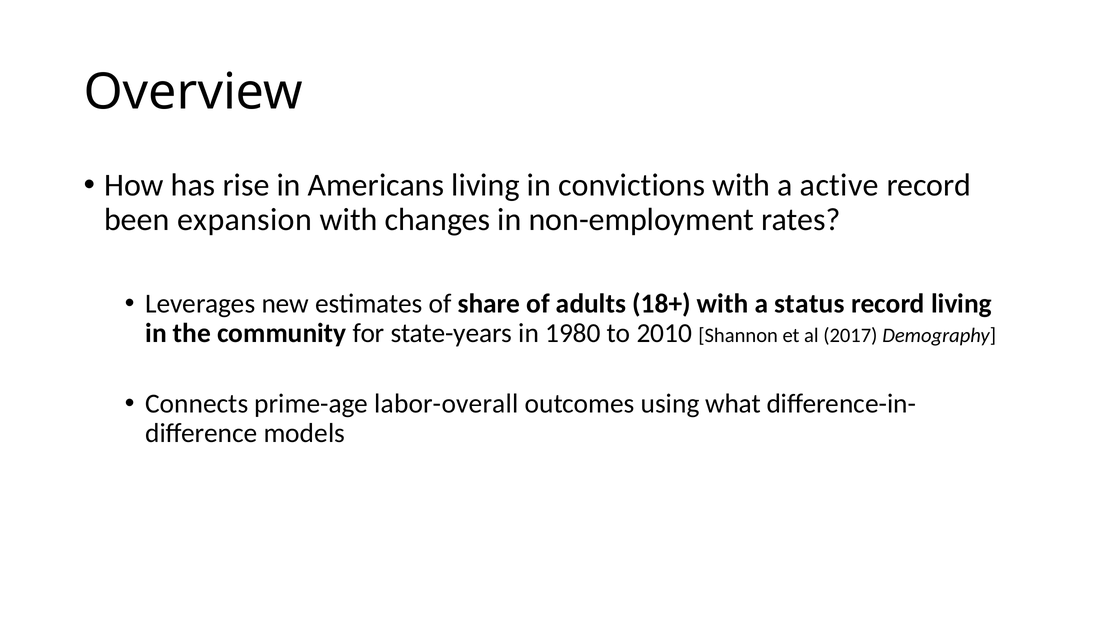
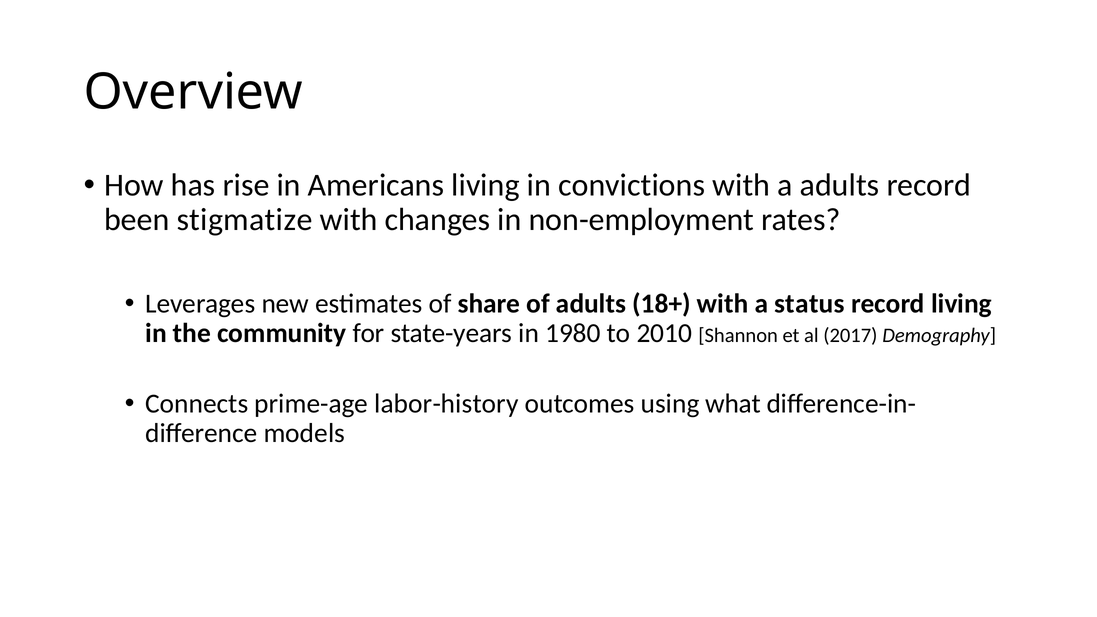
a active: active -> adults (839, 185)
expansion: expansion -> stigmatize (245, 220)
labor-overall: labor-overall -> labor-history (446, 404)
